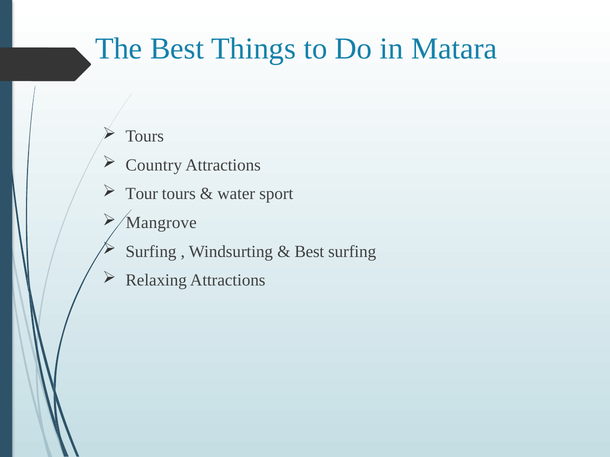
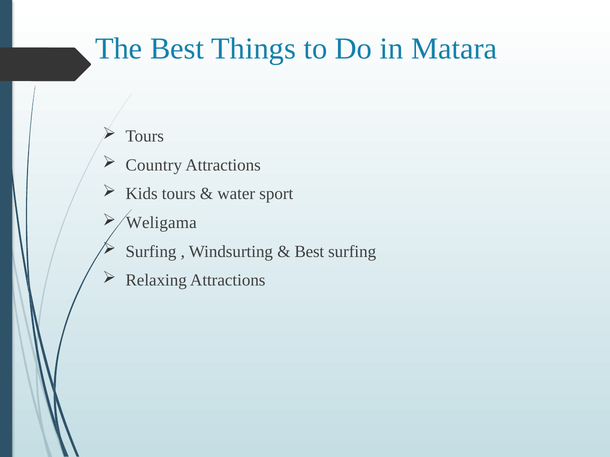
Tour: Tour -> Kids (142, 194)
Mangrove: Mangrove -> Weligama (161, 223)
